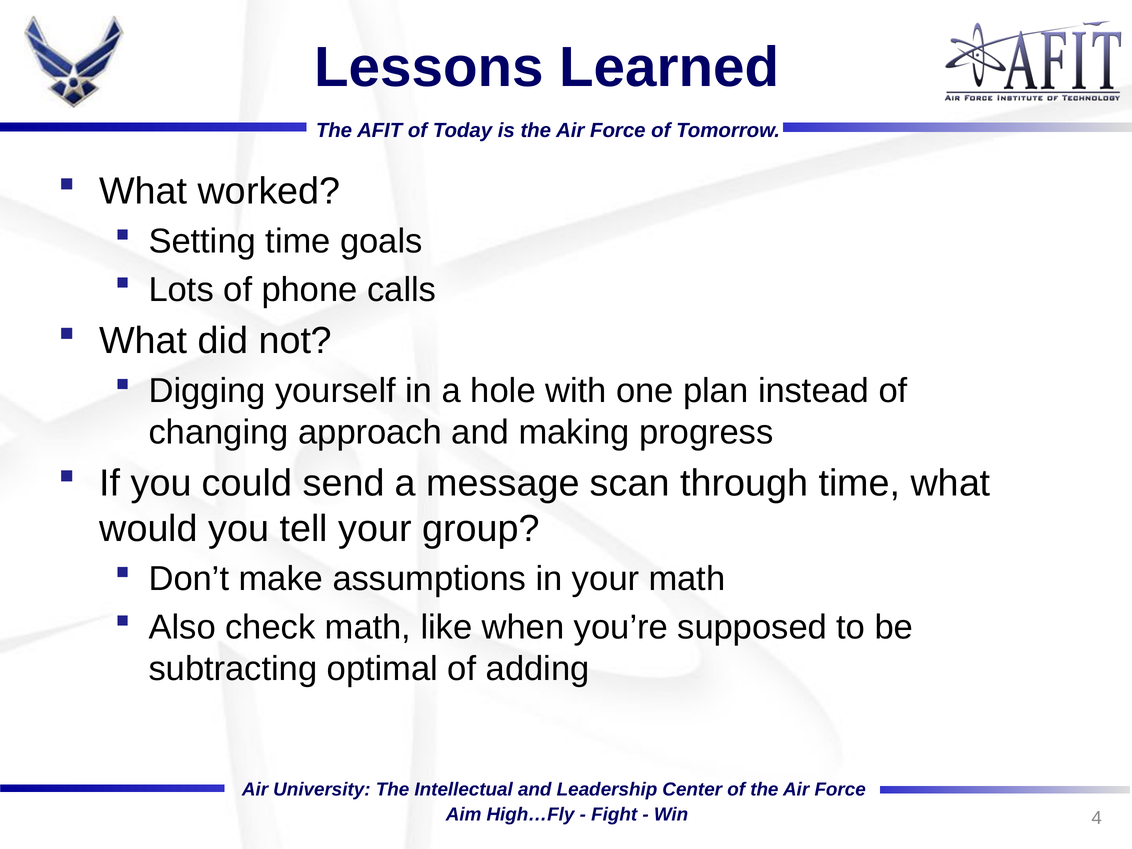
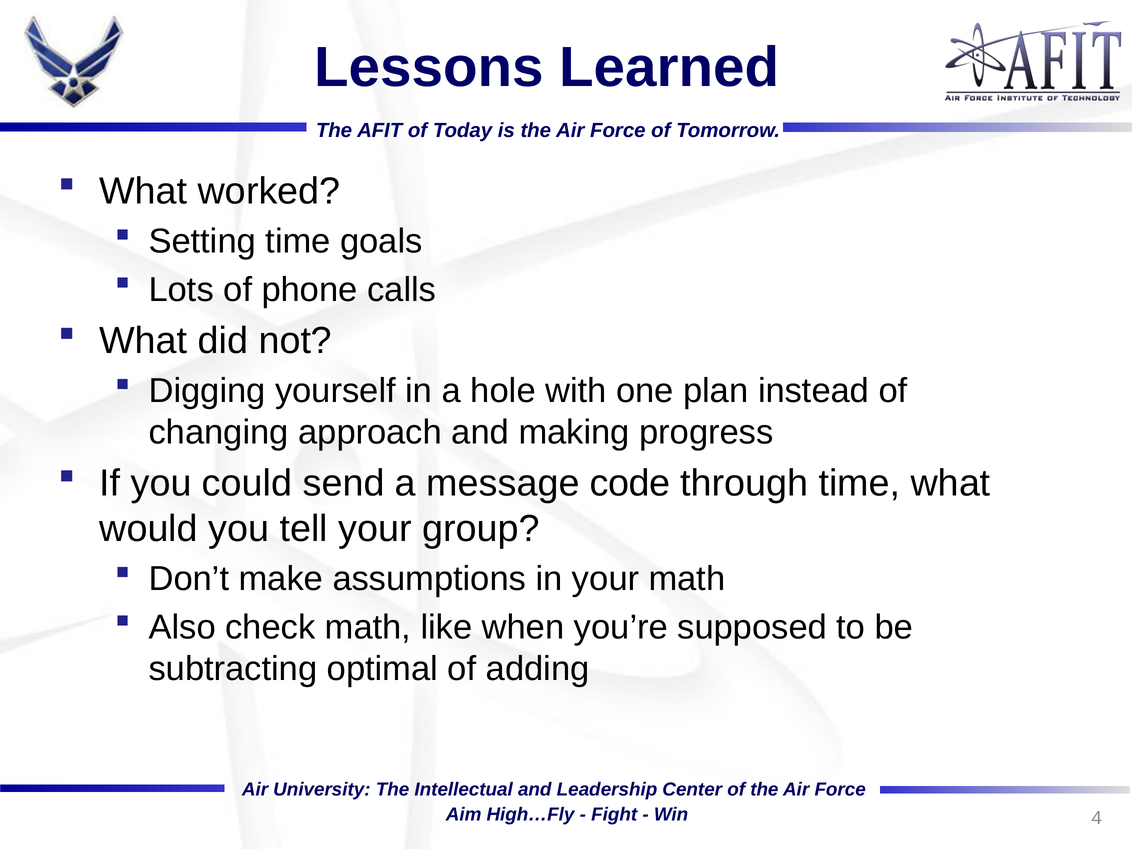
scan: scan -> code (630, 484)
